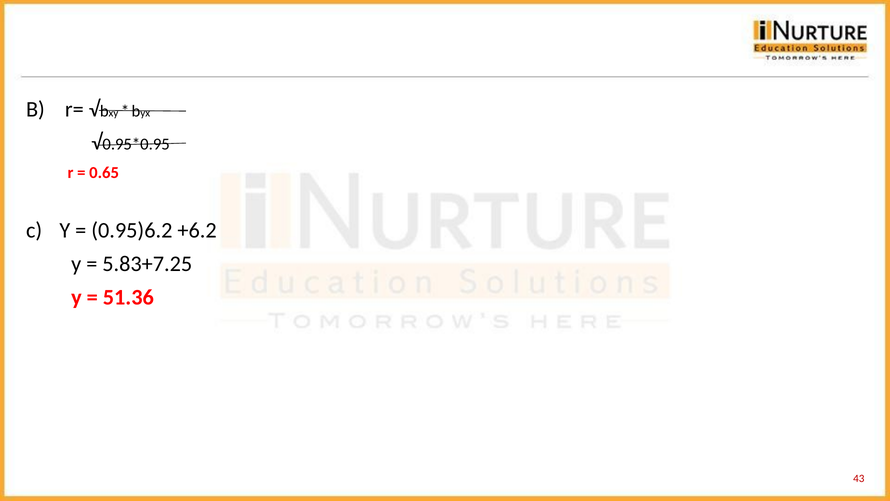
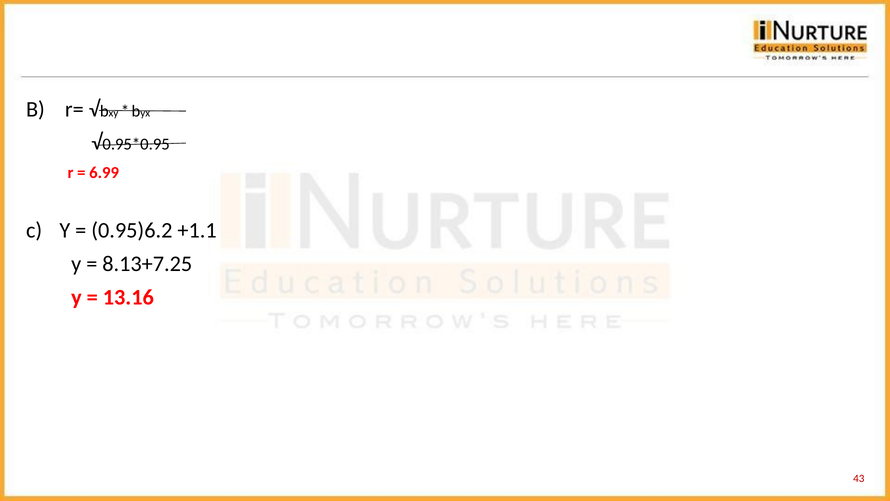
0.65: 0.65 -> 6.99 (104, 173)
+6.2: +6.2 -> +1.1 (197, 230)
5.83+7.25: 5.83+7.25 -> 8.13+7.25 (147, 264)
51.36: 51.36 -> 13.16 (128, 297)
